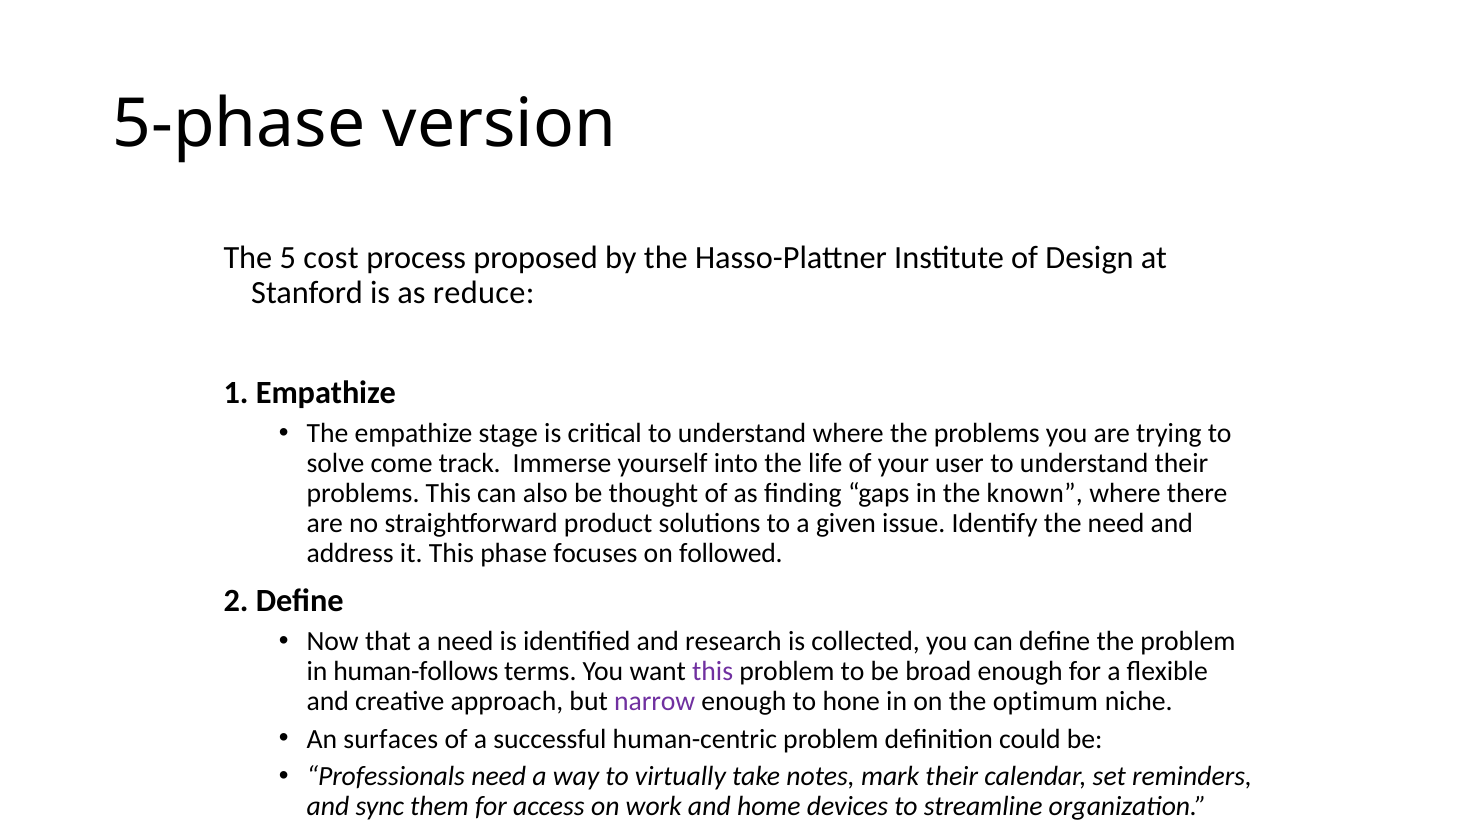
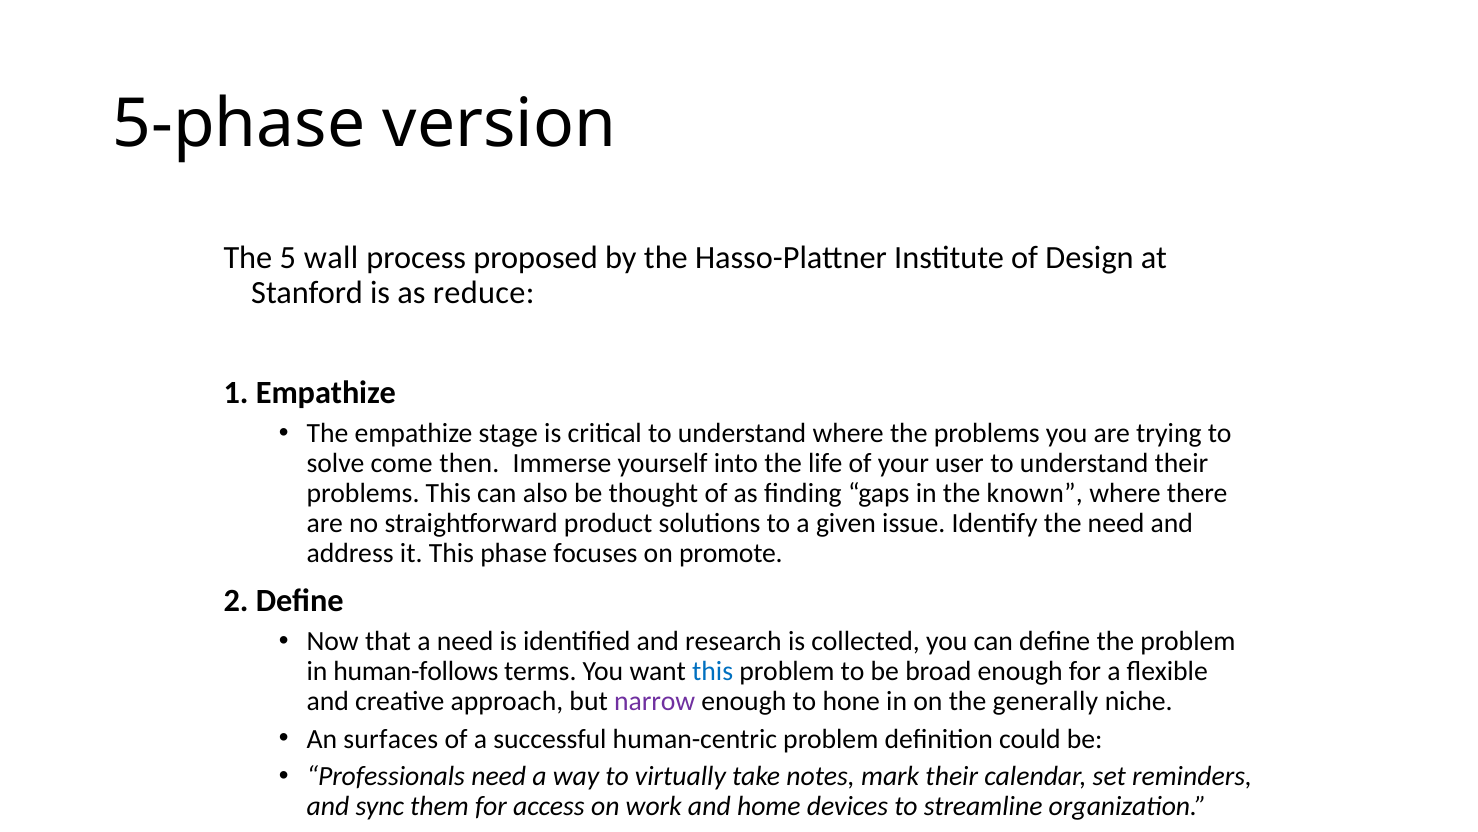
cost: cost -> wall (331, 257)
track: track -> then (469, 463)
followed: followed -> promote (731, 553)
this colour: purple -> blue (713, 671)
optimum: optimum -> generally (1045, 701)
